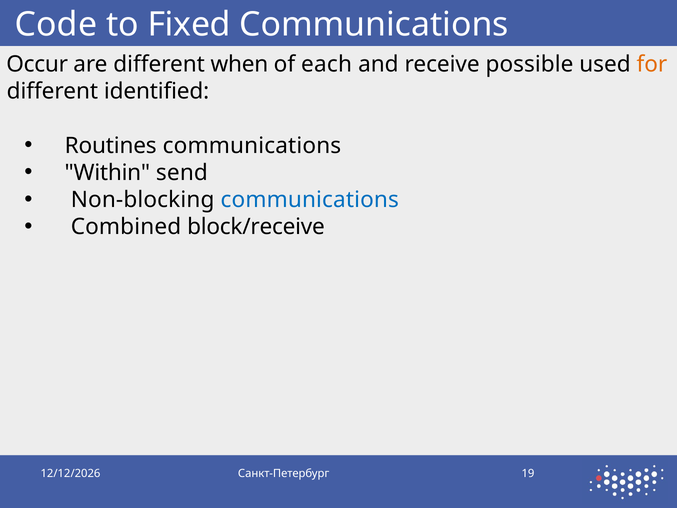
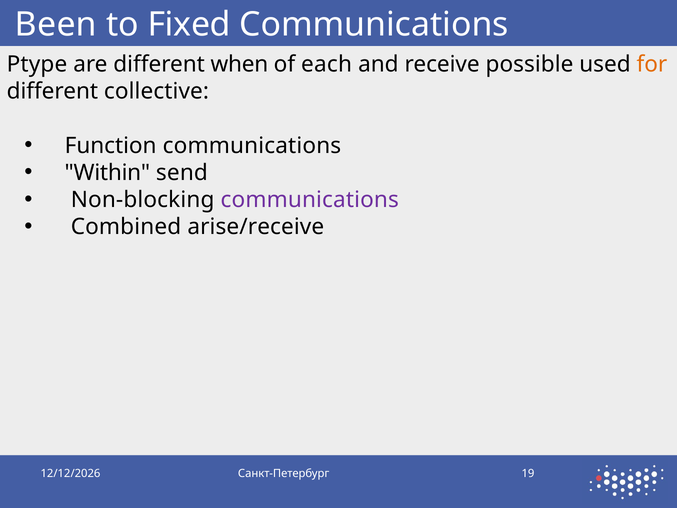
Code: Code -> Been (56, 25)
Occur: Occur -> Ptype (37, 64)
identified: identified -> collective (156, 91)
Routines: Routines -> Function (111, 146)
communications colour: blue -> purple (310, 200)
block/receive: block/receive -> arise/receive (256, 227)
